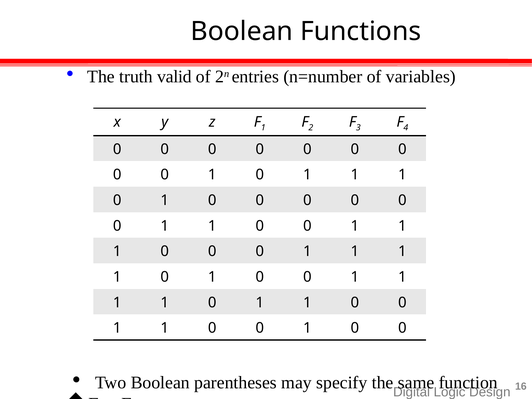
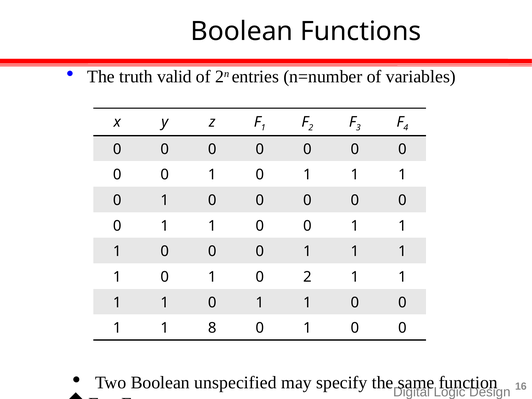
0: 0 -> 2 (307, 277)
0: 0 -> 8 (212, 328)
parentheses: parentheses -> unspecified (236, 383)
